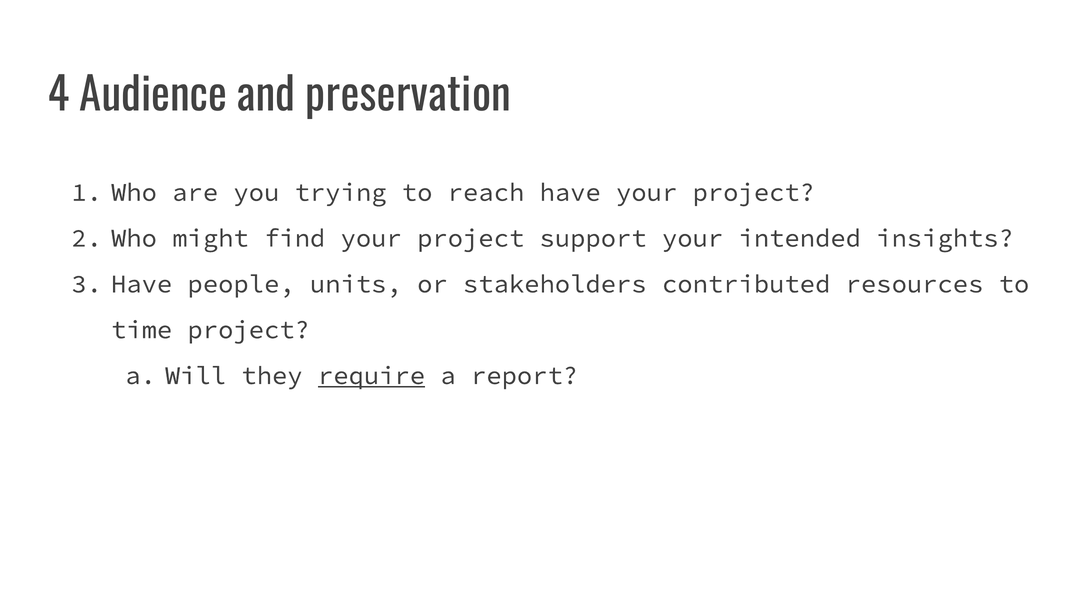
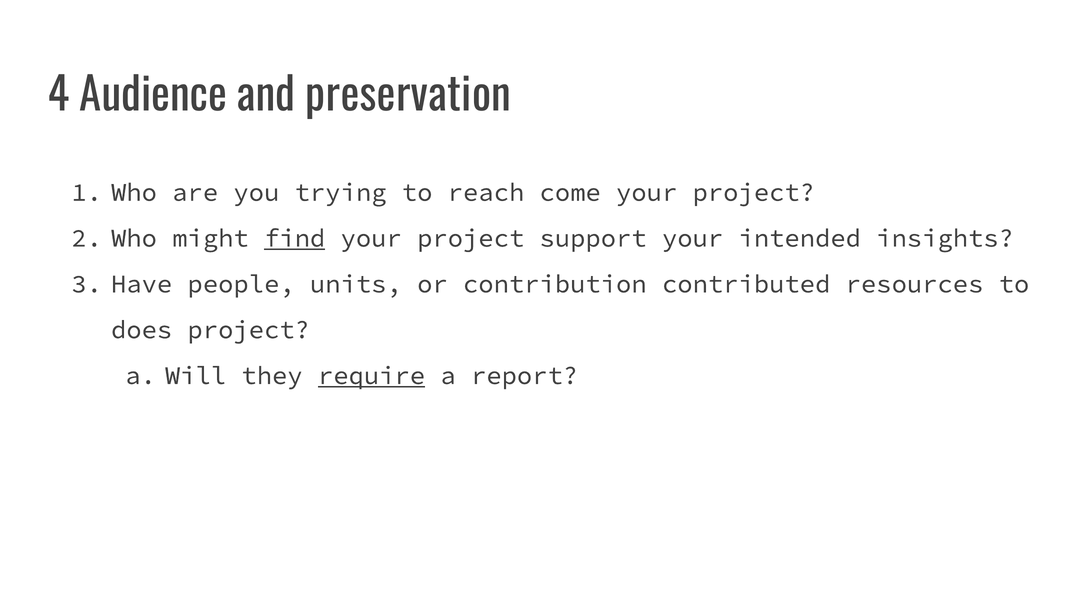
reach have: have -> come (570, 193)
find underline: none -> present (295, 238)
stakeholders: stakeholders -> contribution (555, 284)
time: time -> does (142, 330)
